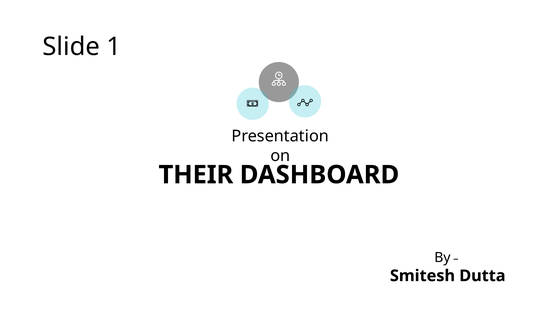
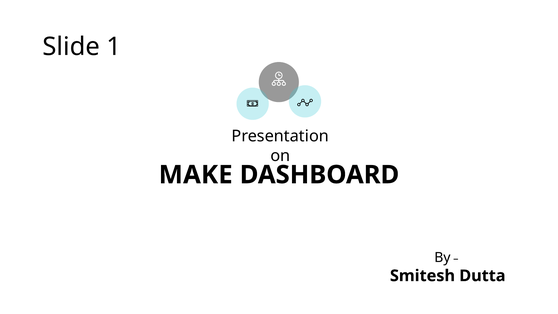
THEIR: THEIR -> MAKE (196, 175)
